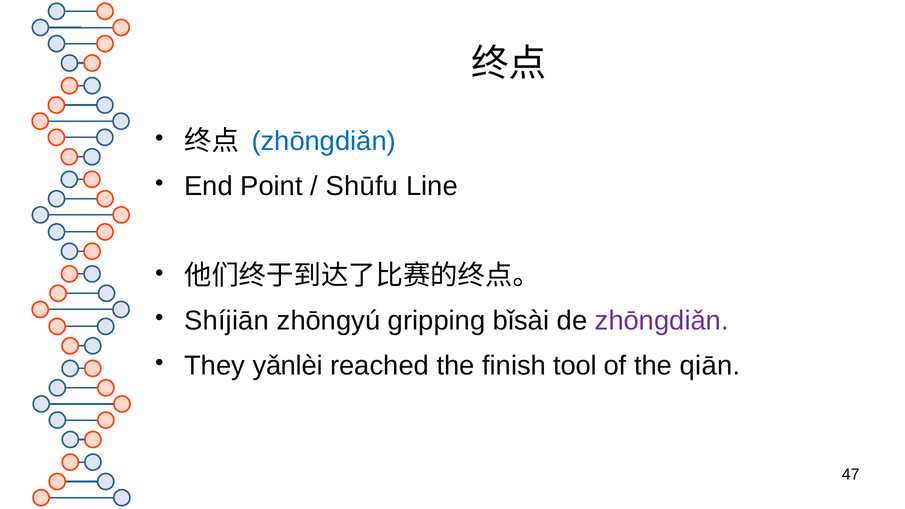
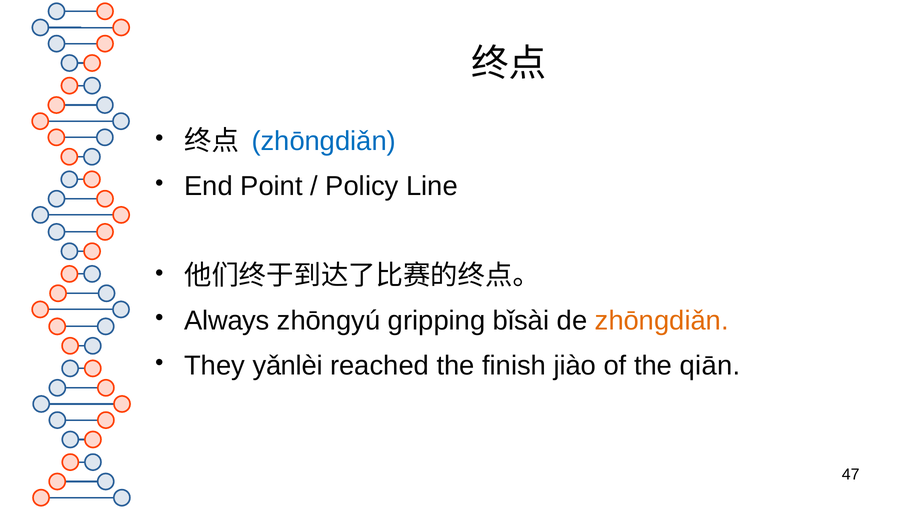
Shūfu: Shūfu -> Policy (362, 186)
Shíjiān: Shíjiān -> Always (227, 321)
zhōngdiǎn colour: purple -> orange (662, 321)
tool: tool -> jiào (575, 366)
